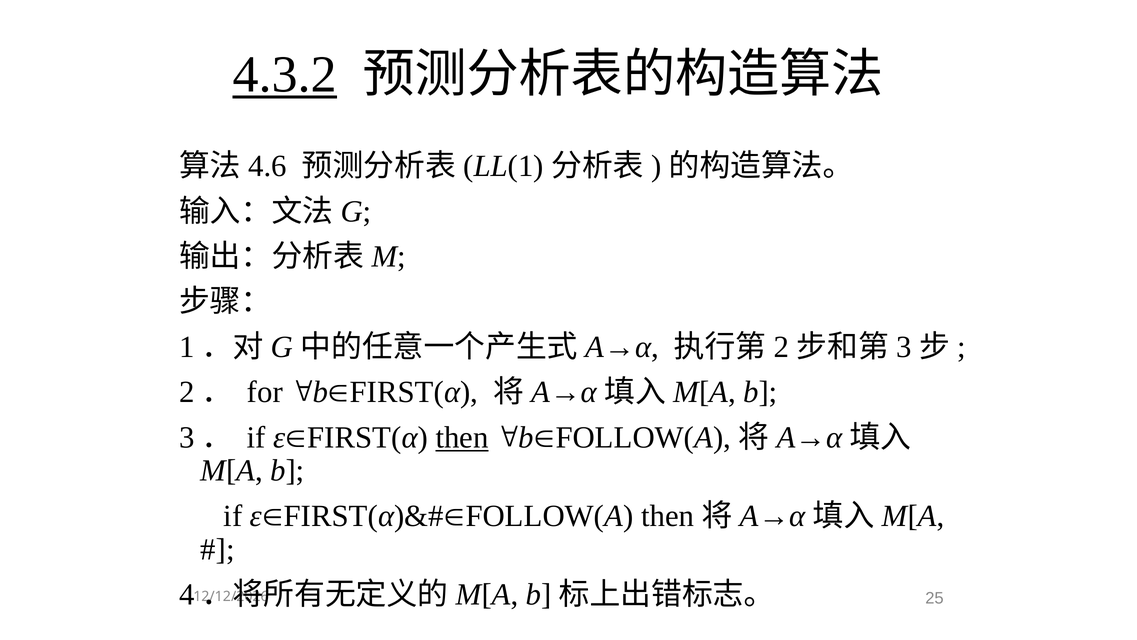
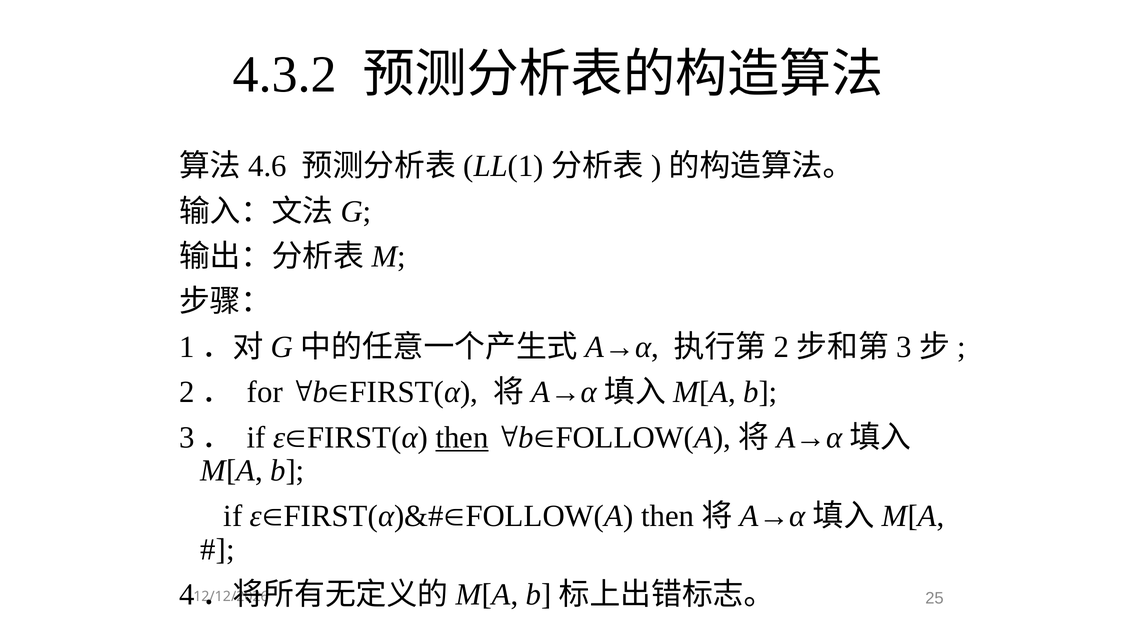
4.3.2 underline: present -> none (285, 74)
